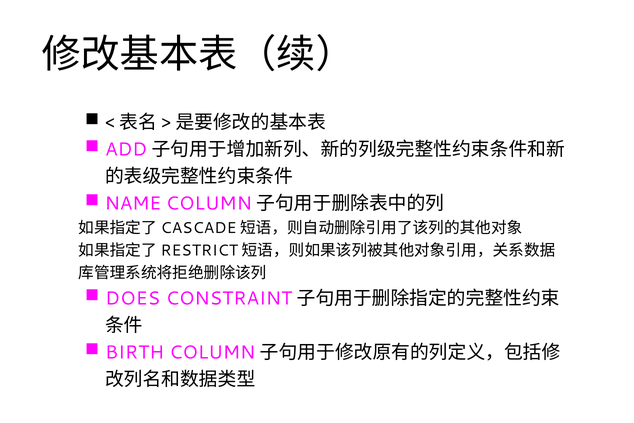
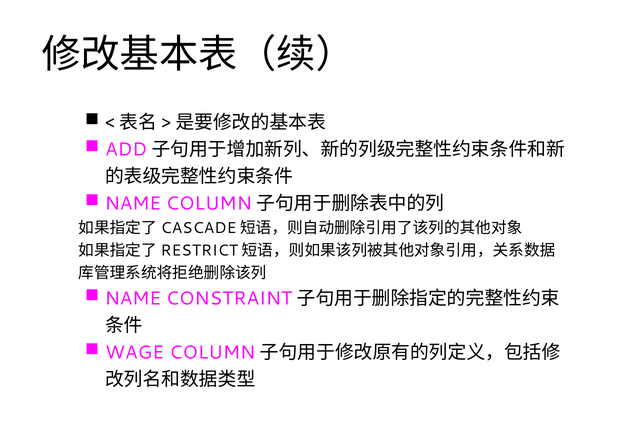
DOES: DOES -> NAME (133, 298)
BIRTH: BIRTH -> WAGE (135, 352)
